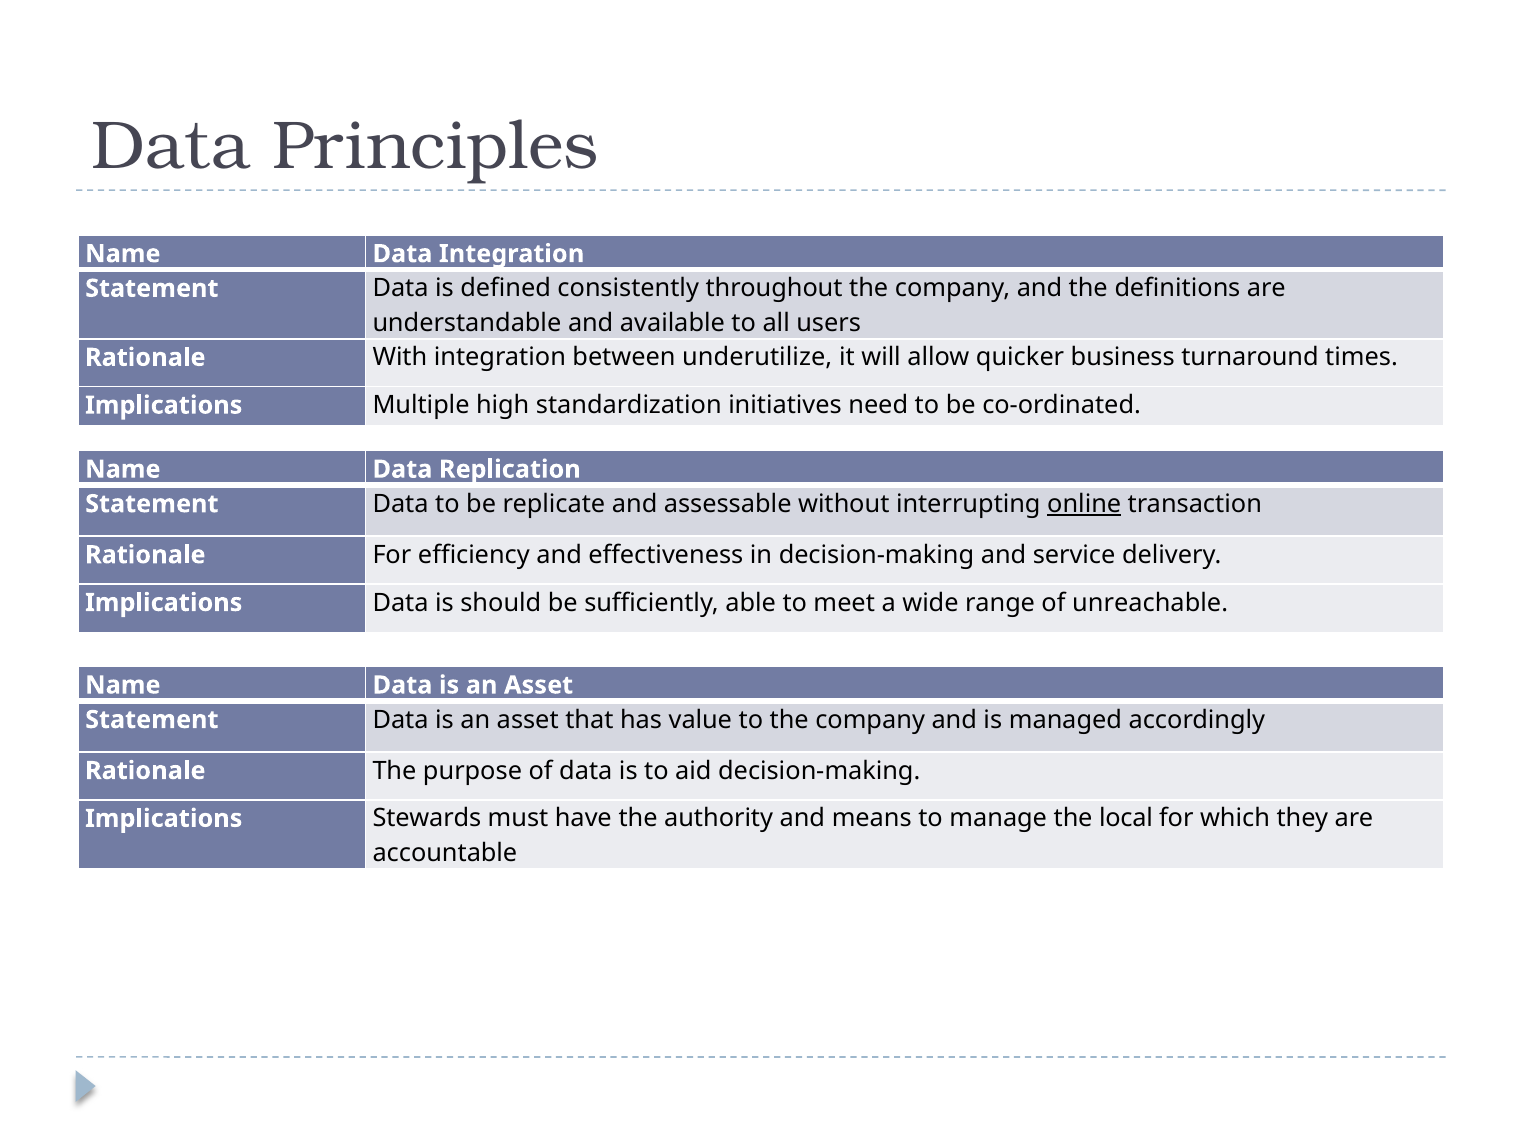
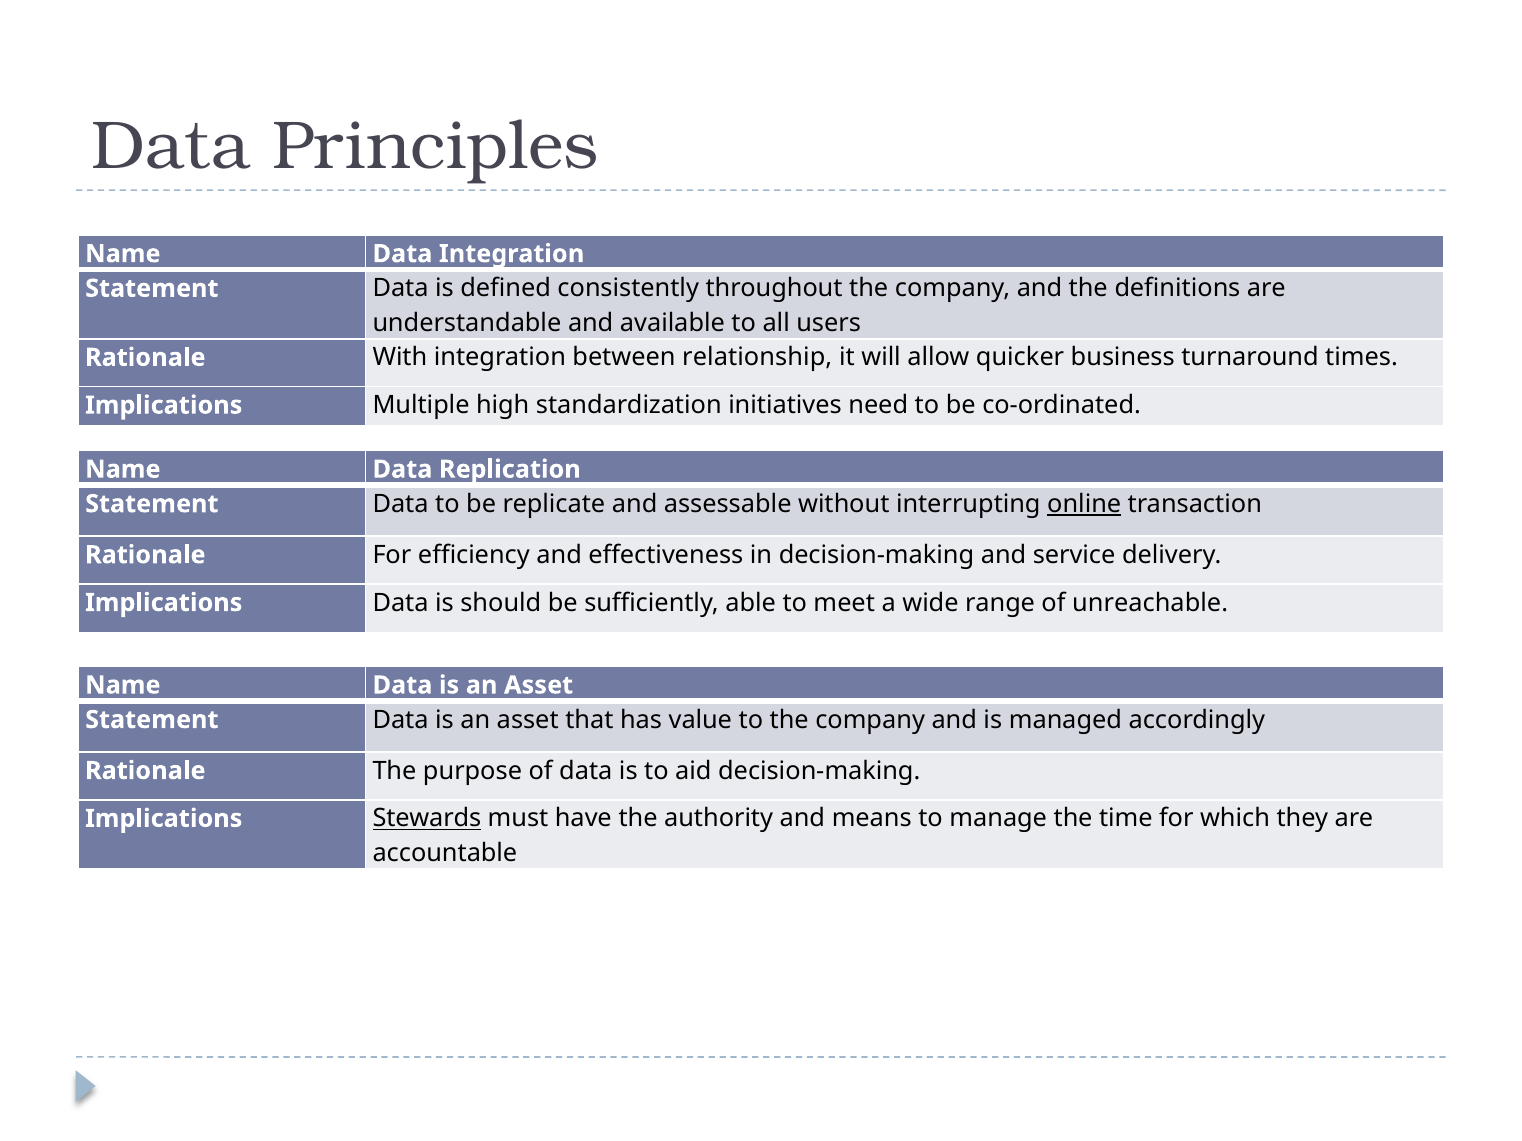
underutilize: underutilize -> relationship (757, 358)
Stewards underline: none -> present (427, 819)
local: local -> time (1126, 819)
